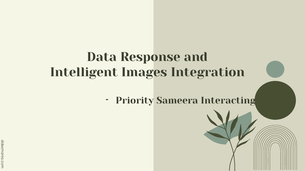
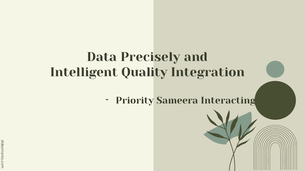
Response: Response -> Precisely (150, 57)
Images: Images -> Quality (144, 72)
